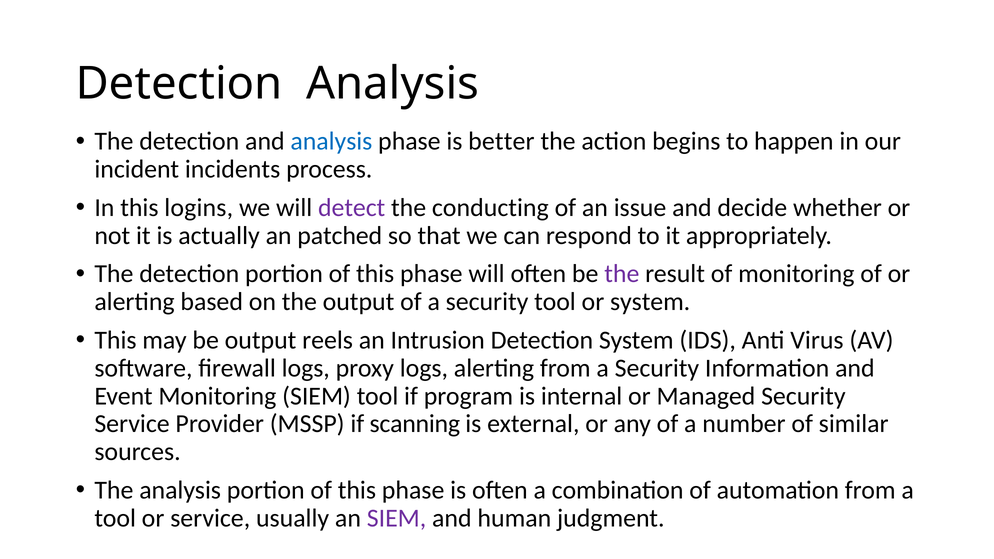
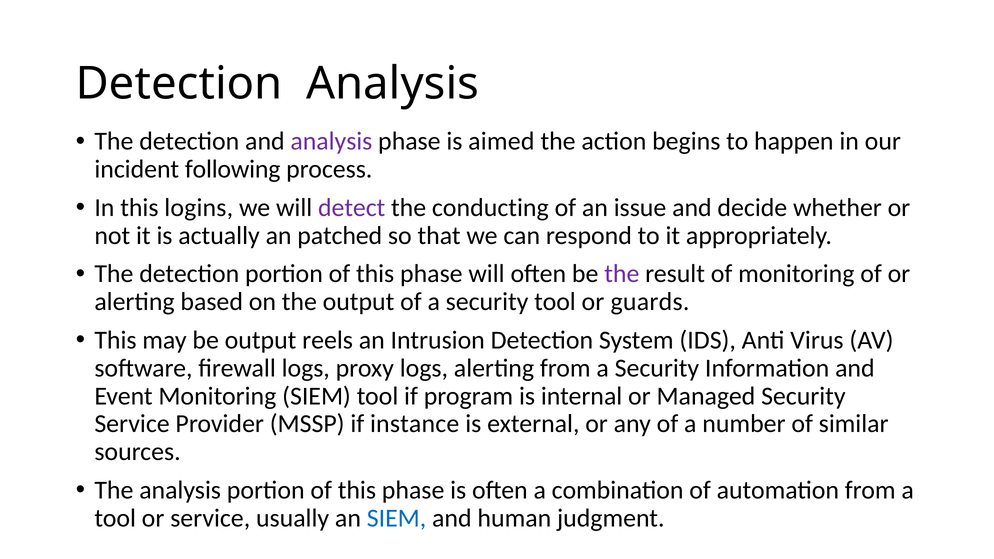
analysis colour: blue -> purple (331, 141)
better: better -> aimed (501, 141)
incidents: incidents -> following (233, 169)
or system: system -> guards (650, 302)
scanning: scanning -> instance (415, 424)
SIEM colour: purple -> blue (397, 518)
